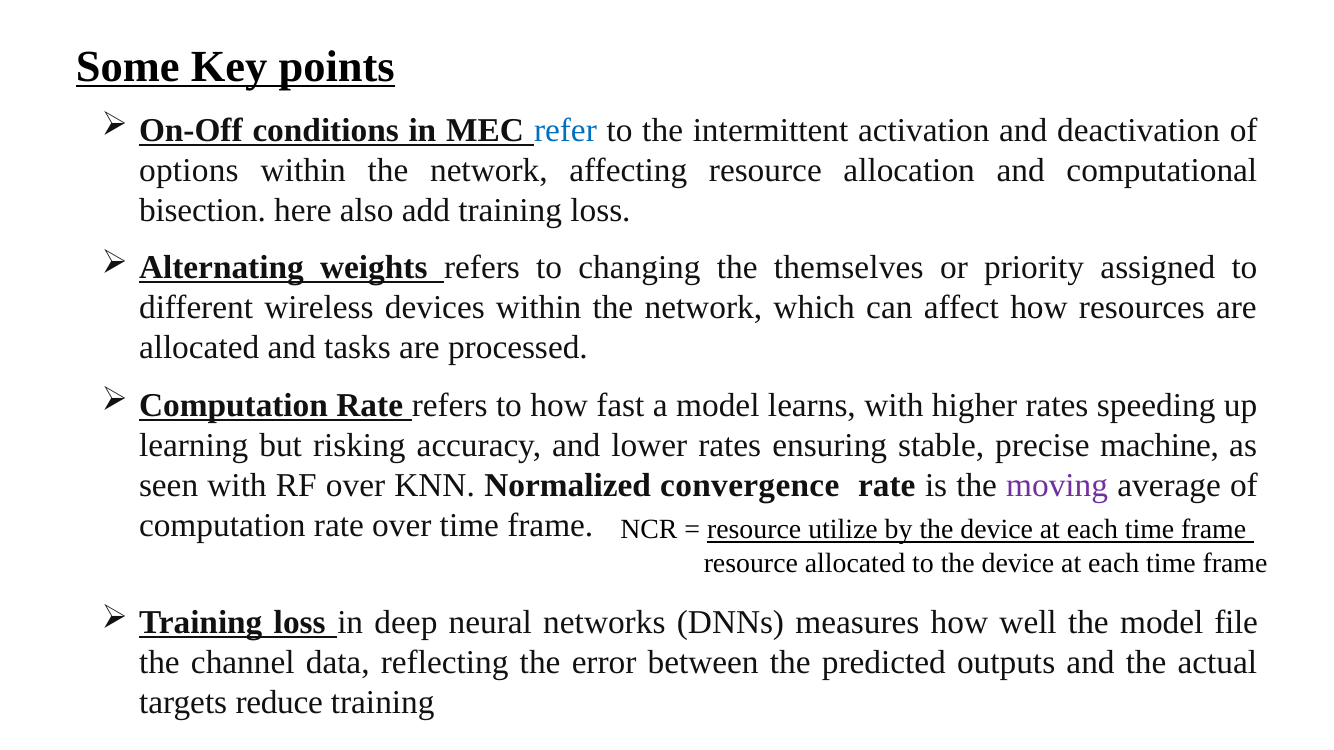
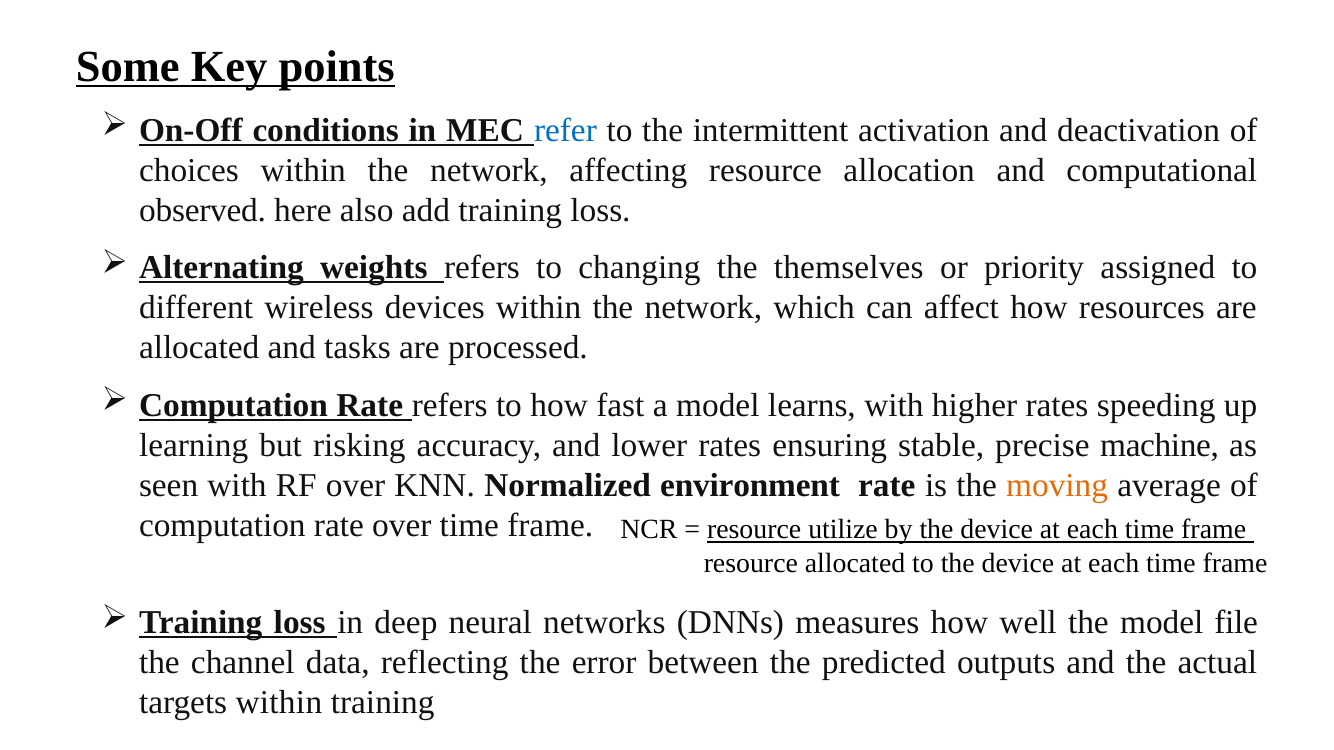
options: options -> choices (189, 170)
bisection: bisection -> observed (203, 210)
convergence: convergence -> environment (750, 485)
moving colour: purple -> orange (1057, 485)
targets reduce: reduce -> within (279, 703)
